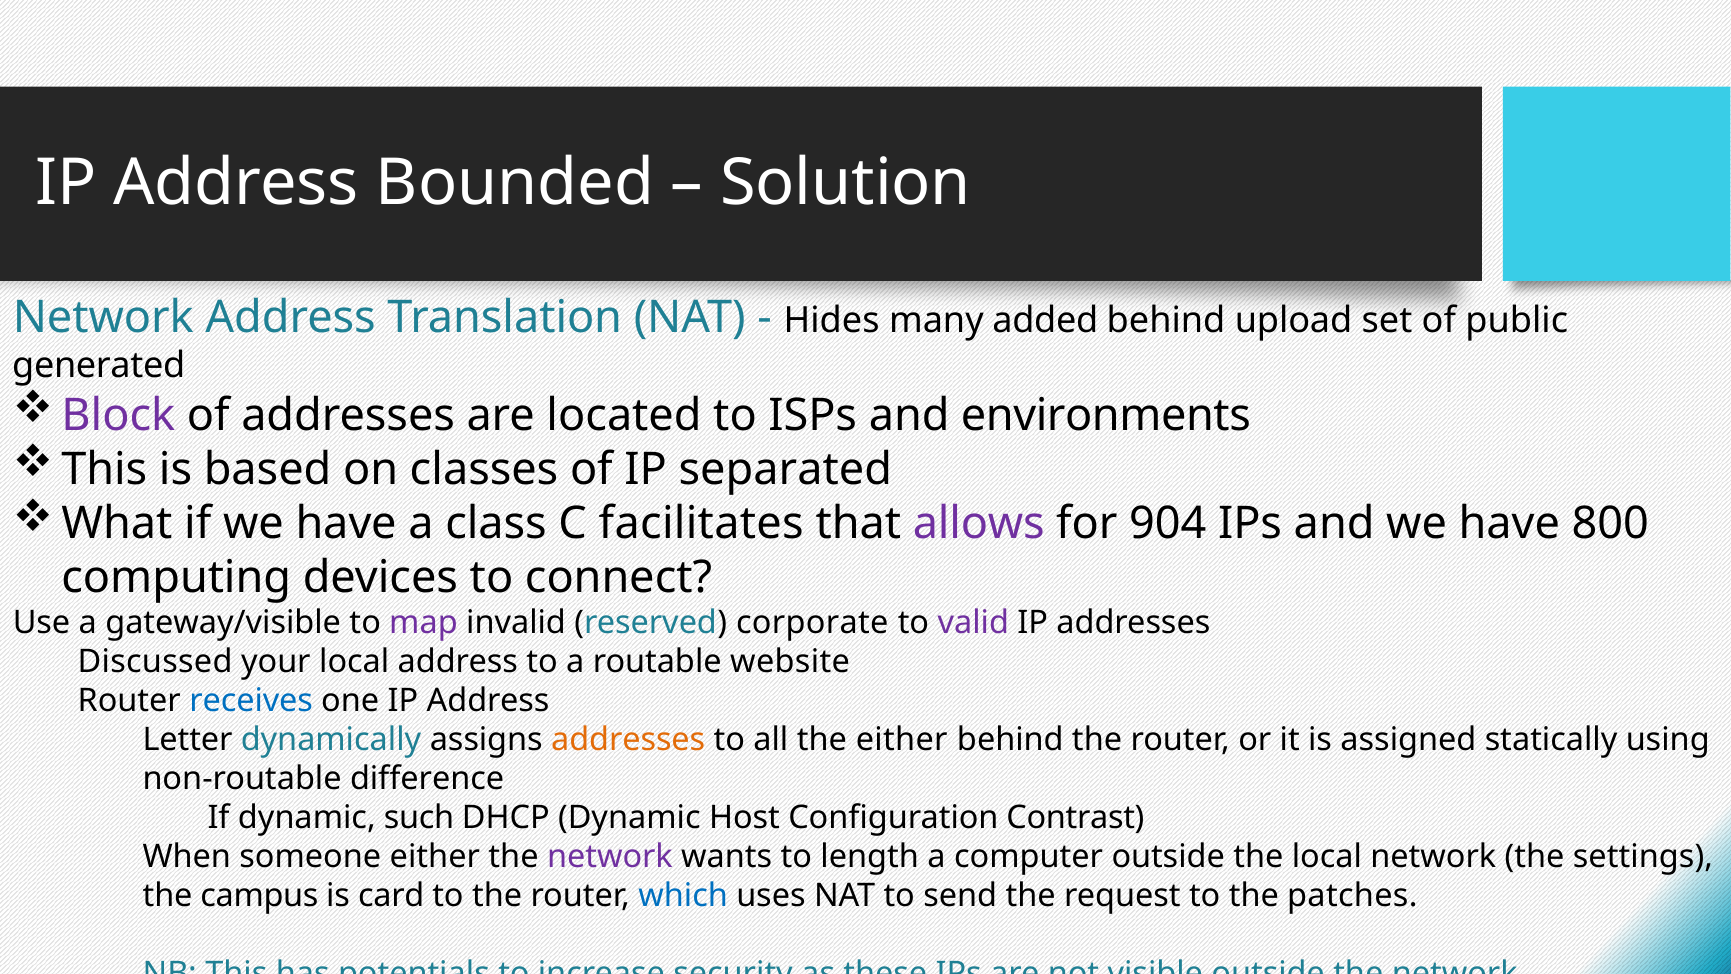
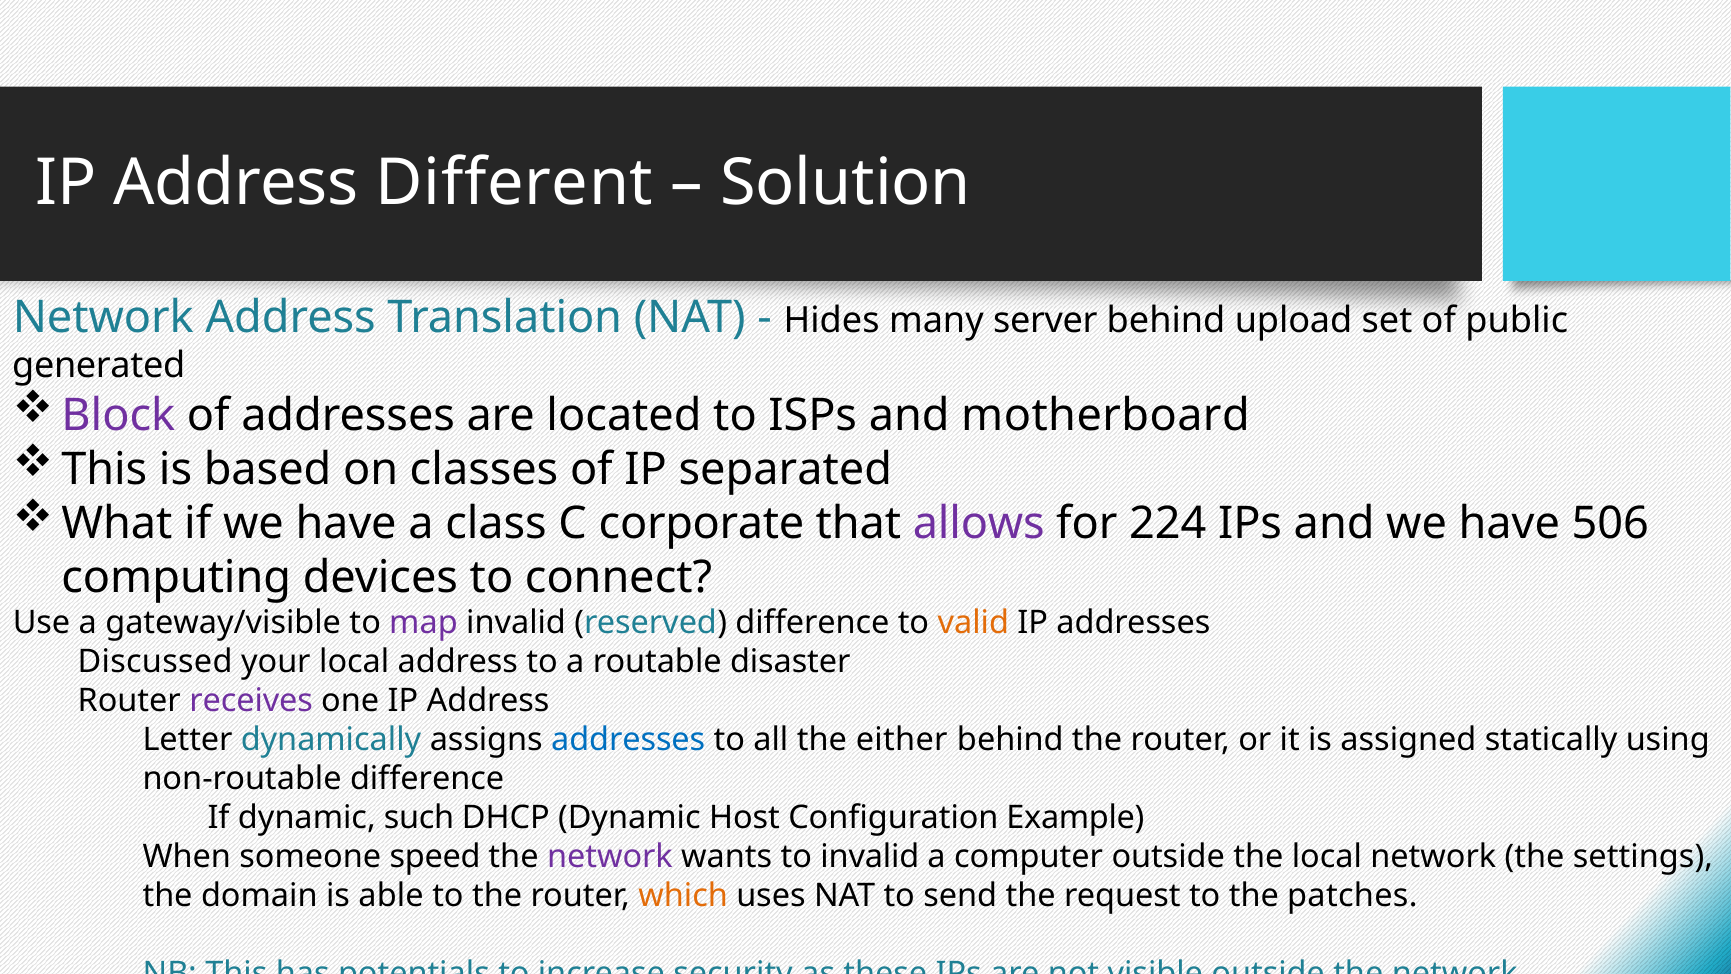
Bounded: Bounded -> Different (515, 183)
added: added -> server (1045, 321)
environments: environments -> motherboard (1105, 415)
facilitates: facilitates -> corporate (702, 523)
904: 904 -> 224 (1168, 523)
800: 800 -> 506 (1610, 523)
reserved corporate: corporate -> difference (812, 623)
valid colour: purple -> orange (973, 623)
website: website -> disaster (790, 662)
receives colour: blue -> purple (251, 701)
addresses colour: orange -> blue (628, 740)
Contrast: Contrast -> Example (1075, 818)
someone either: either -> speed (435, 857)
to length: length -> invalid (870, 857)
campus: campus -> domain (259, 896)
card: card -> able (391, 896)
which colour: blue -> orange (683, 896)
